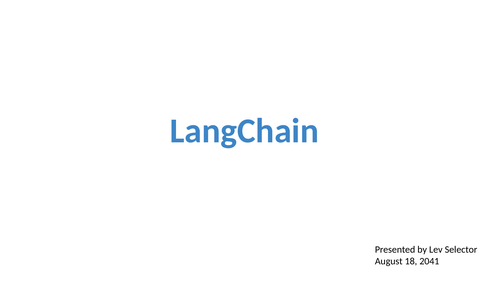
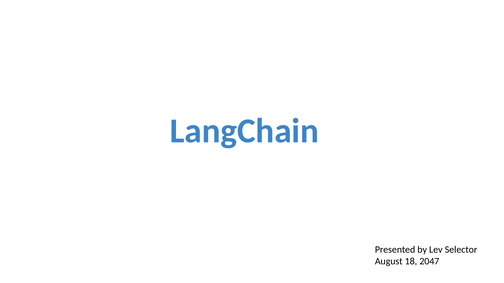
2041: 2041 -> 2047 (429, 262)
